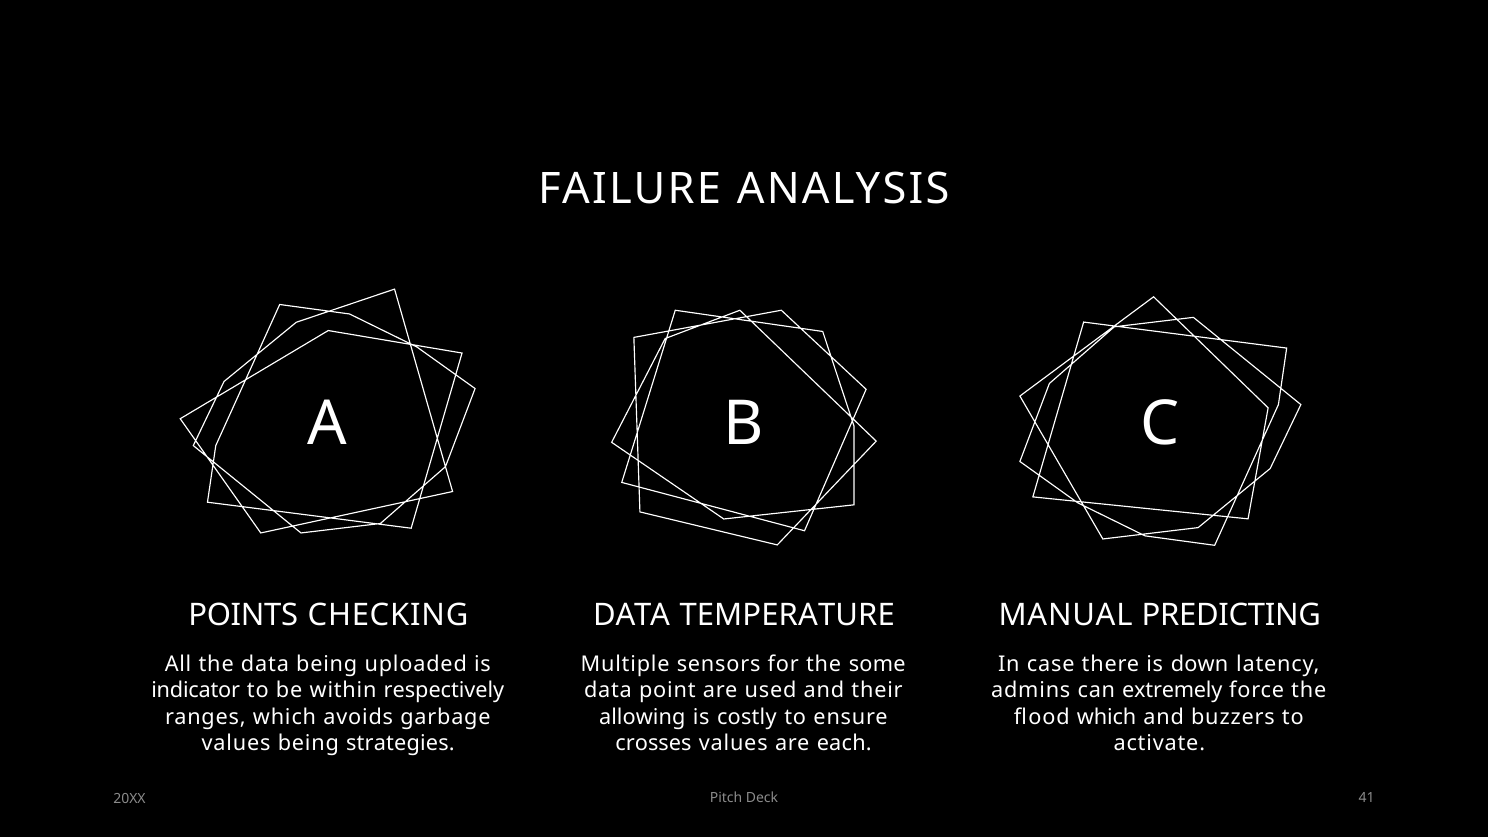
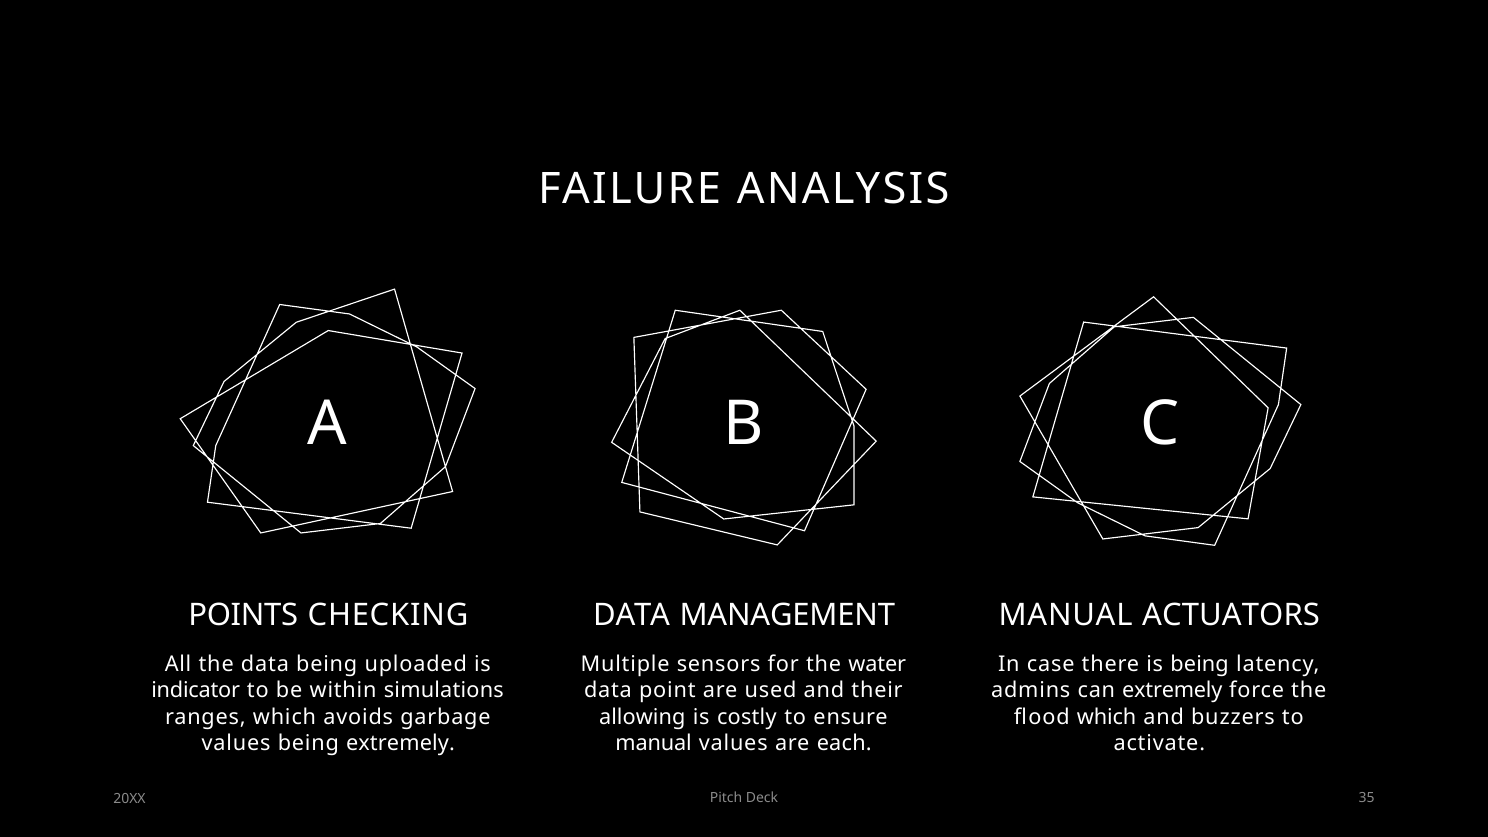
TEMPERATURE: TEMPERATURE -> MANAGEMENT (787, 615)
PREDICTING: PREDICTING -> ACTUATORS (1231, 615)
some: some -> water (877, 665)
is down: down -> being (1200, 665)
respectively: respectively -> simulations (444, 691)
being strategies: strategies -> extremely (400, 743)
crosses: crosses -> manual (654, 743)
41: 41 -> 35 (1367, 798)
